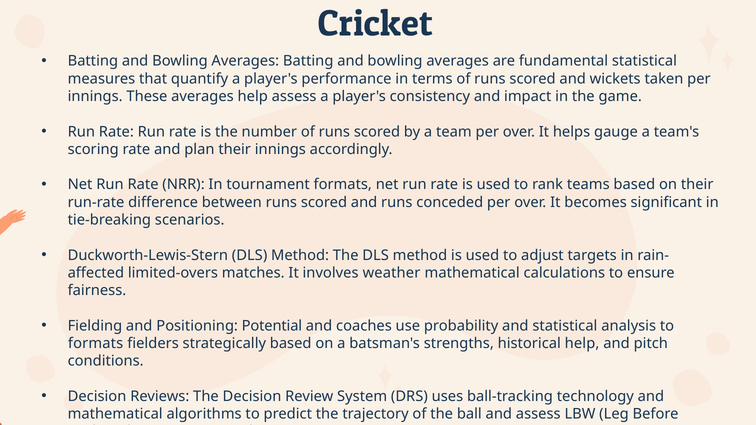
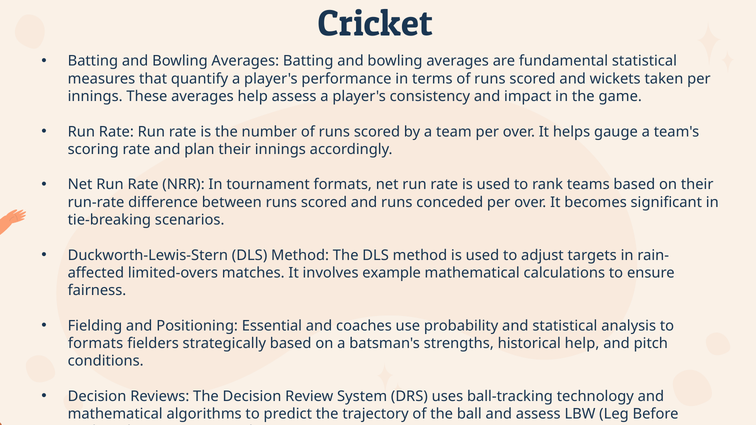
weather: weather -> example (392, 273)
Potential: Potential -> Essential (272, 326)
